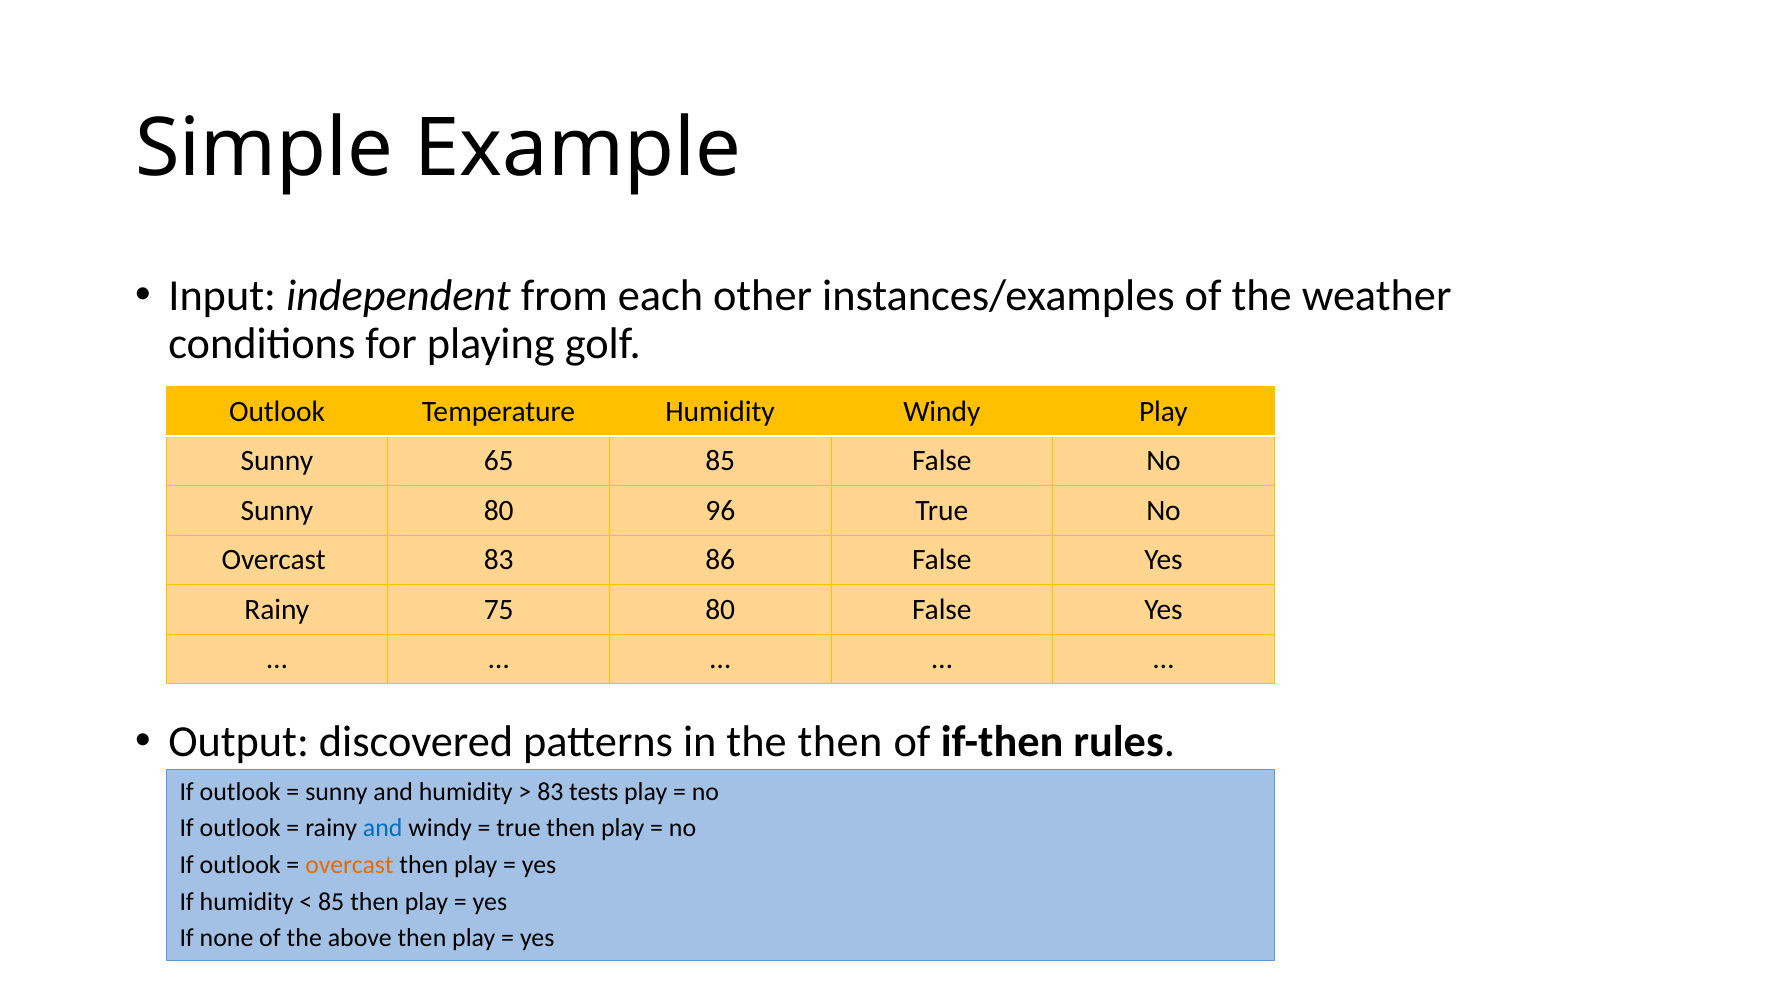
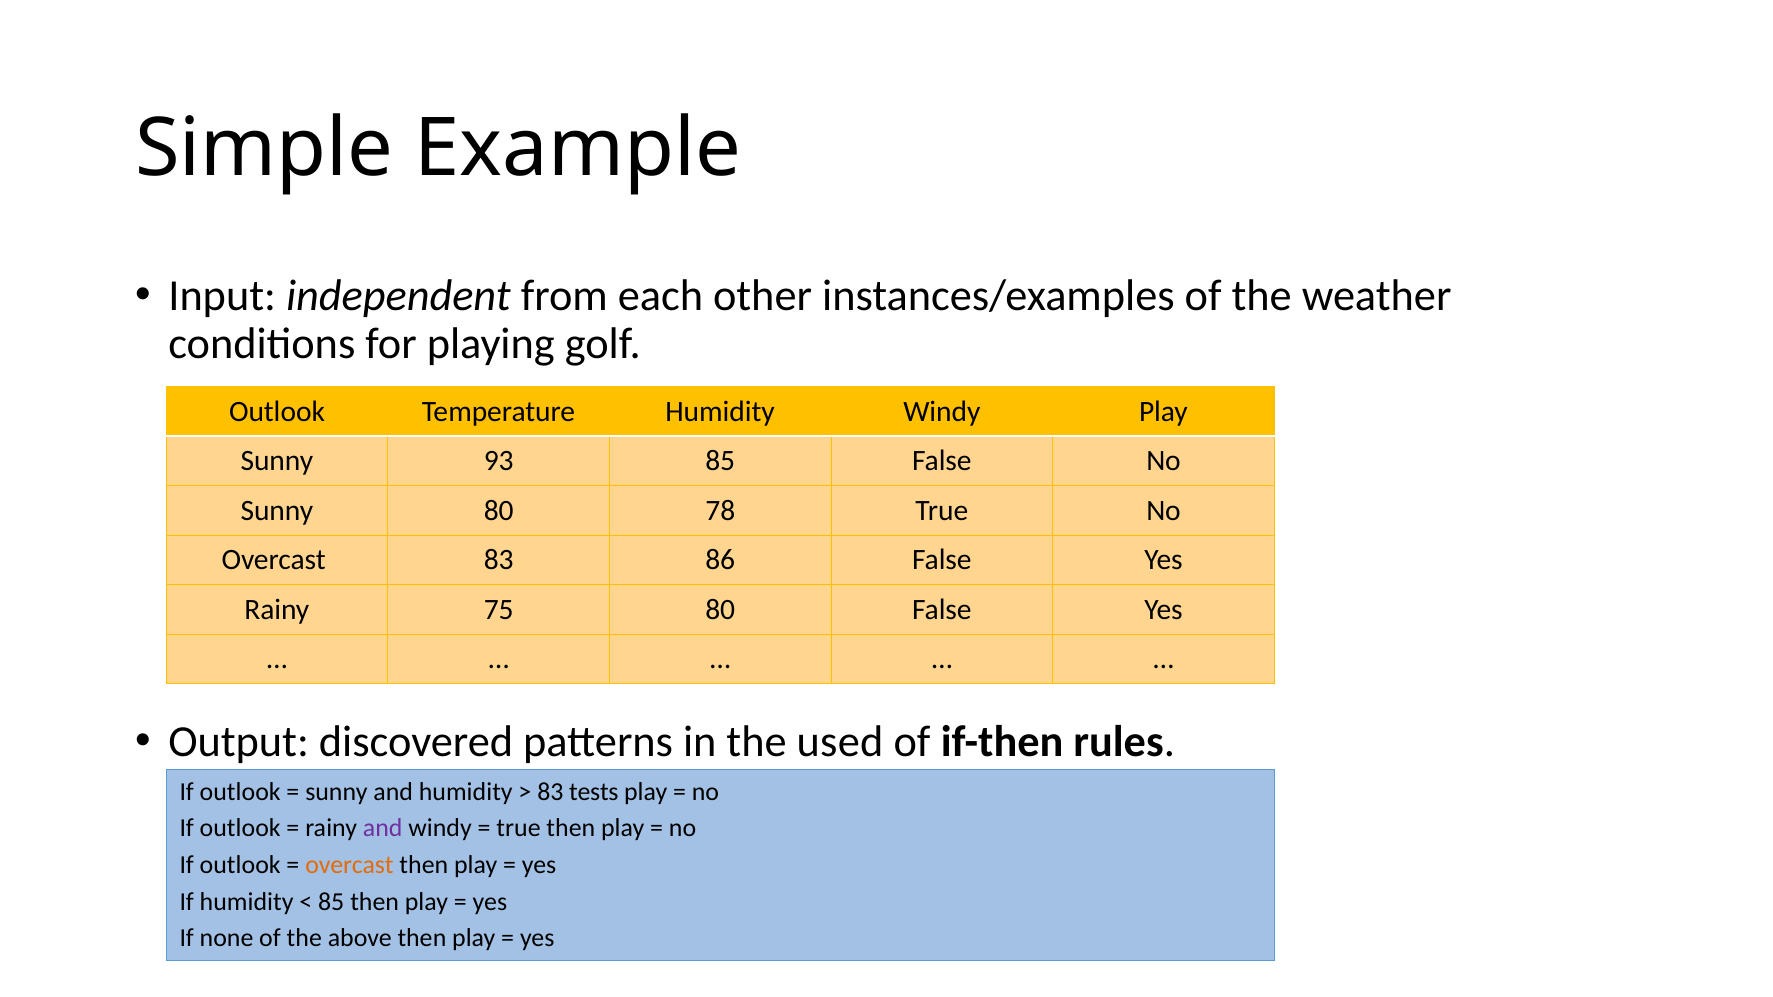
65: 65 -> 93 (499, 461)
96: 96 -> 78 (720, 511)
the then: then -> used (840, 742)
and colour: blue -> purple (383, 829)
